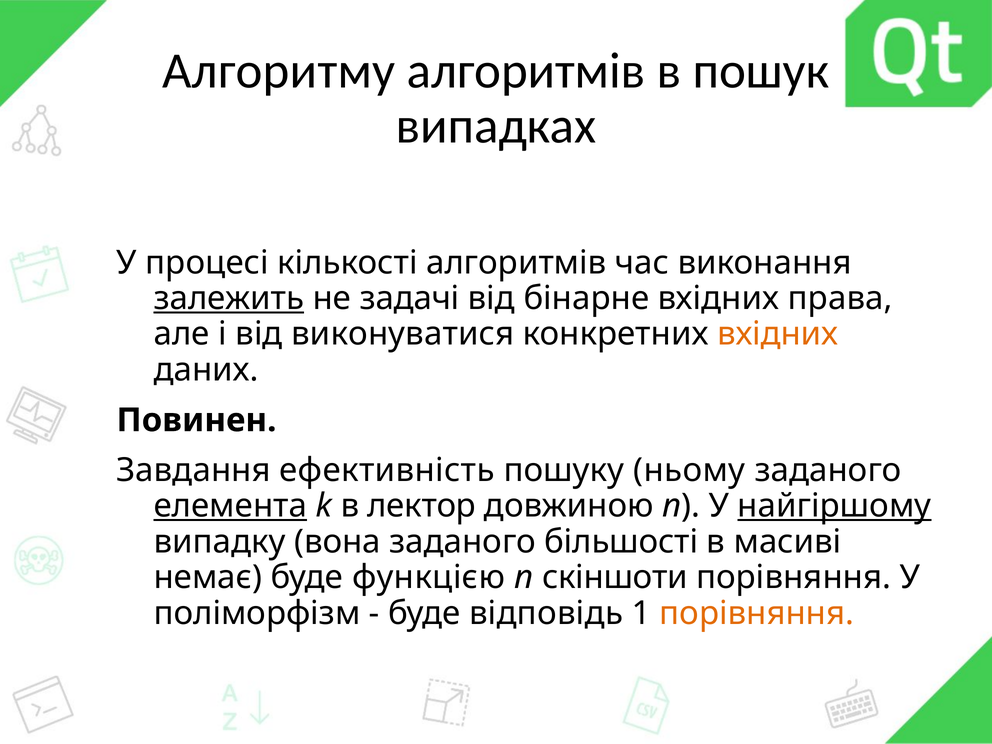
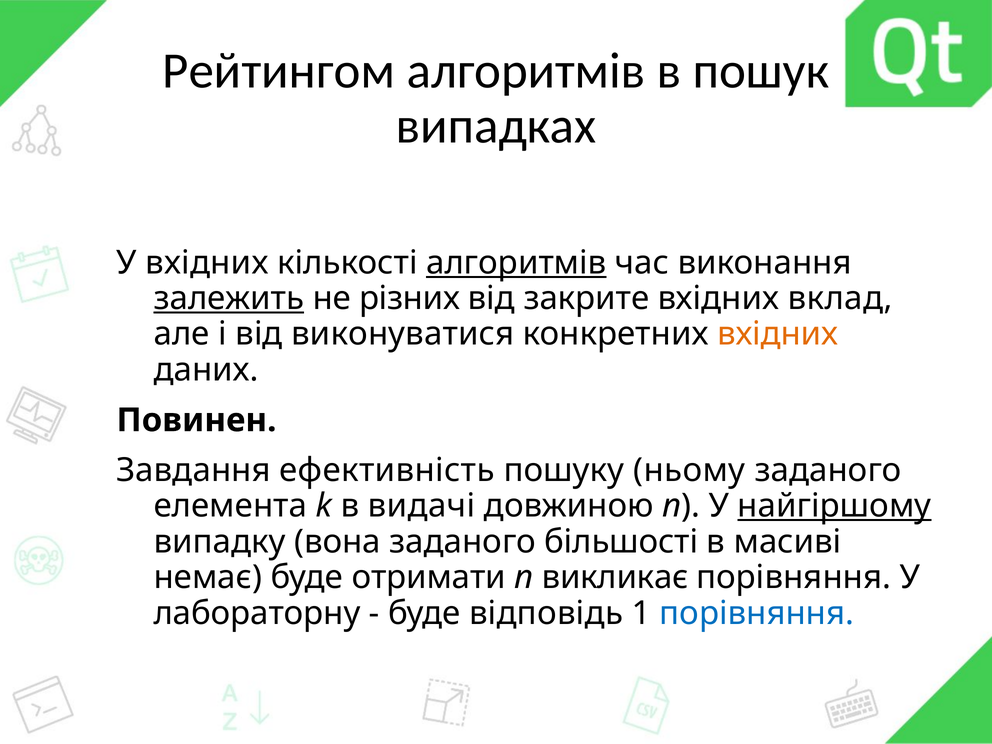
Алгоритму: Алгоритму -> Рейтингом (279, 71)
У процесі: процесі -> вхідних (207, 263)
алгоритмів underline: none -> present (516, 263)
задачі: задачі -> різних (410, 298)
бінарне: бінарне -> закрите (586, 298)
права: права -> вклад (840, 298)
елемента underline: present -> none (230, 506)
лектор: лектор -> видачі (421, 506)
функцією: функцією -> отримати (429, 577)
скіншоти: скіншоти -> викликає (615, 577)
поліморфізм: поліморфізм -> лабораторну (257, 613)
порівняння colour: orange -> blue (757, 613)
